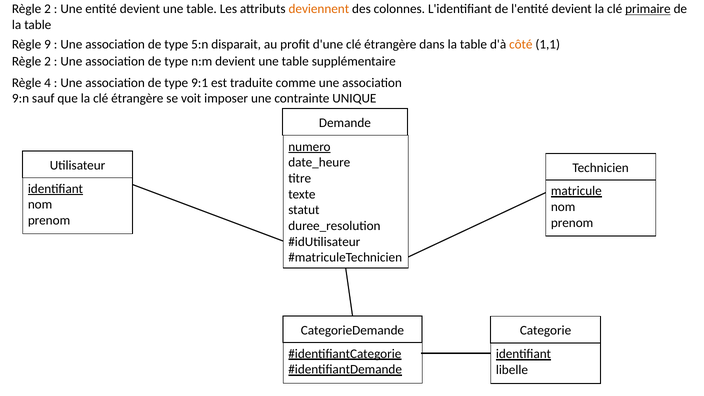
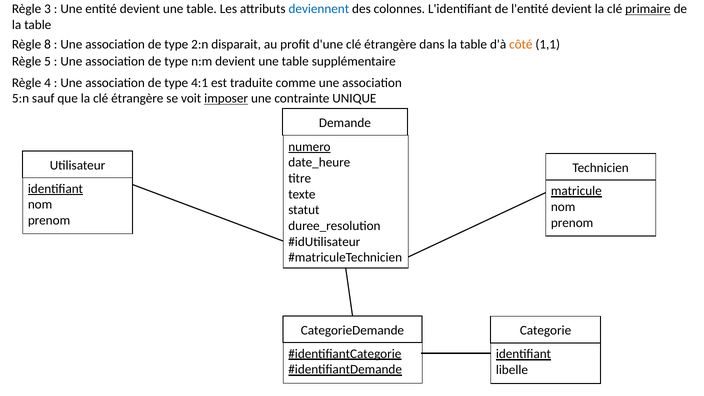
2: 2 -> 3 (48, 9)
deviennent colour: orange -> blue (319, 9)
9: 9 -> 8 (48, 44)
5:n: 5:n -> 2:n (200, 44)
2: 2 -> 5 (48, 62)
9:1: 9:1 -> 4:1 (200, 83)
9:n: 9:n -> 5:n (21, 99)
imposer underline: none -> present (226, 99)
